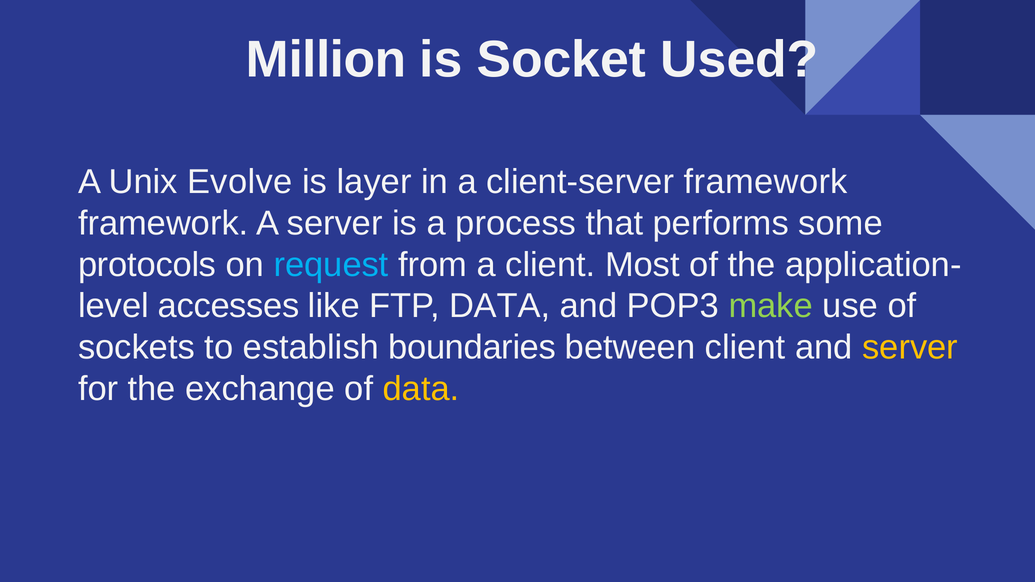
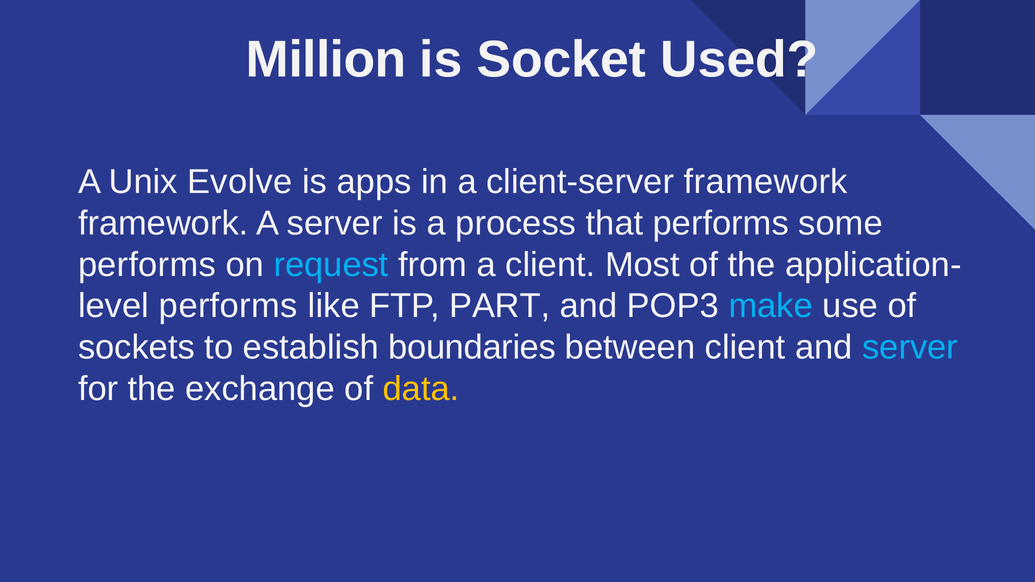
layer: layer -> apps (374, 182)
protocols: protocols -> performs (147, 265)
accesses: accesses -> performs (228, 306)
FTP DATA: DATA -> PART (500, 306)
make colour: light green -> light blue (771, 306)
server colour: yellow -> light blue (910, 348)
